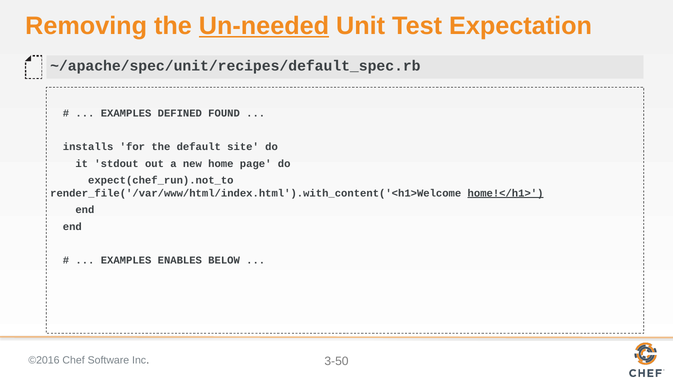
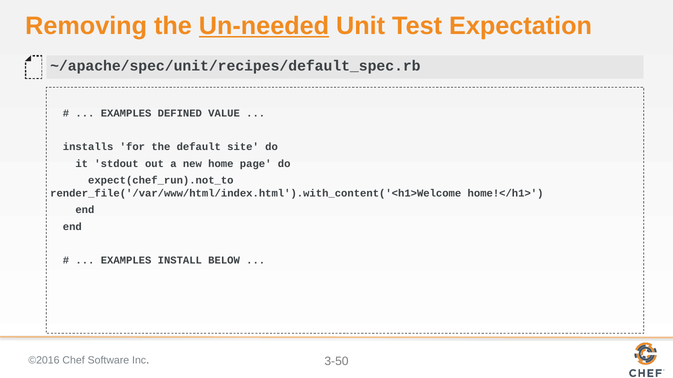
FOUND: FOUND -> VALUE (224, 113)
home!</h1> underline: present -> none (506, 193)
ENABLES: ENABLES -> INSTALL (180, 261)
